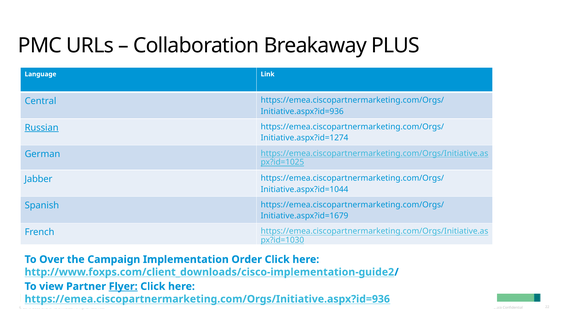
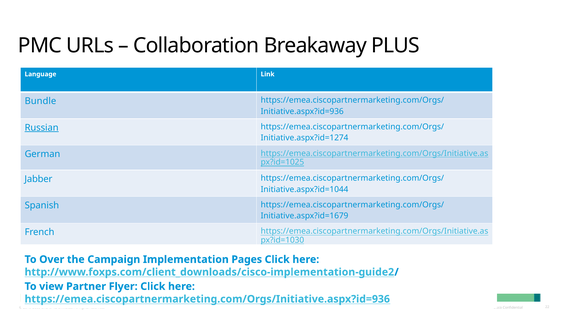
Central: Central -> Bundle (40, 101)
Order: Order -> Pages (247, 259)
Flyer underline: present -> none (123, 286)
